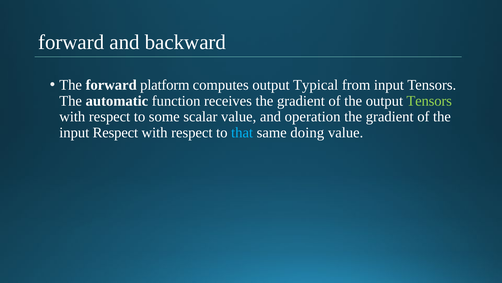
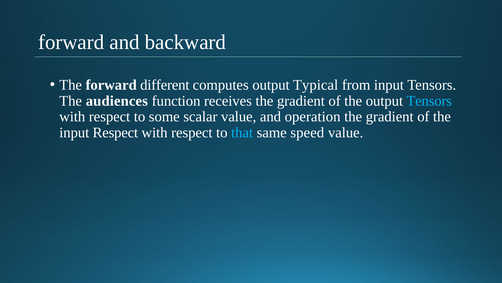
platform: platform -> different (165, 85)
automatic: automatic -> audiences (117, 101)
Tensors colour: light green -> light blue (429, 101)
doing: doing -> speed (307, 132)
